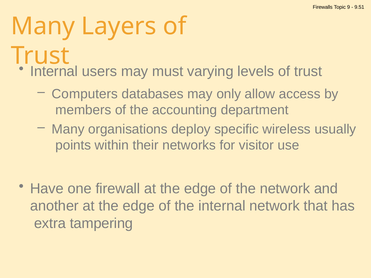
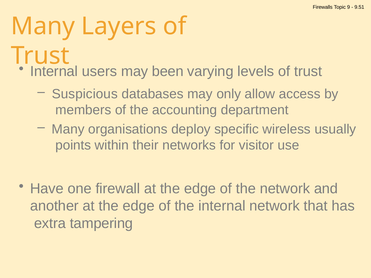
must: must -> been (168, 71)
Computers: Computers -> Suspicious (85, 94)
